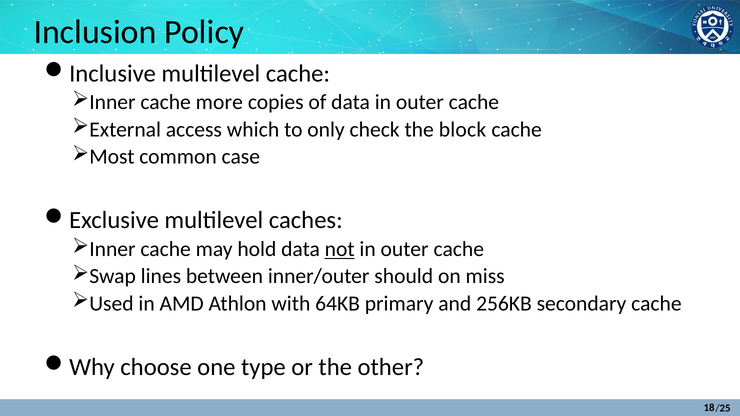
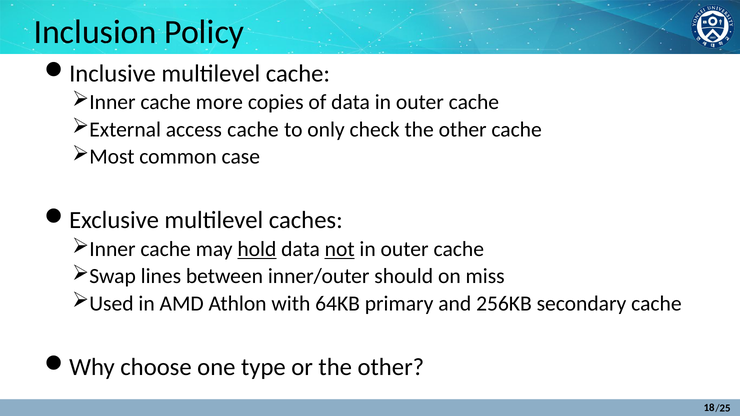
access which: which -> cache (253, 130)
check the block: block -> other (463, 130)
hold underline: none -> present (257, 249)
